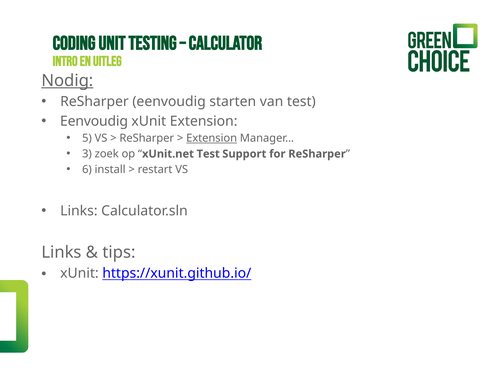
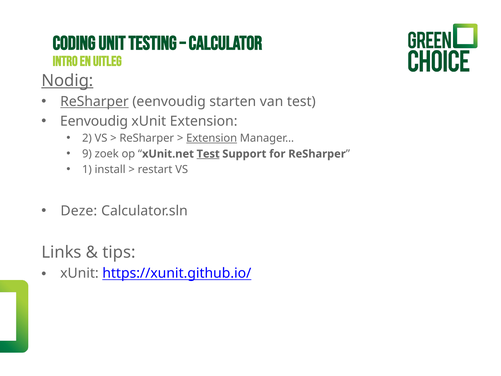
ReSharper underline: none -> present (94, 102)
5: 5 -> 2 (87, 138)
3: 3 -> 9 (87, 154)
Test underline: none -> present (208, 154)
6: 6 -> 1 (87, 169)
Links: Links -> Deze (79, 211)
